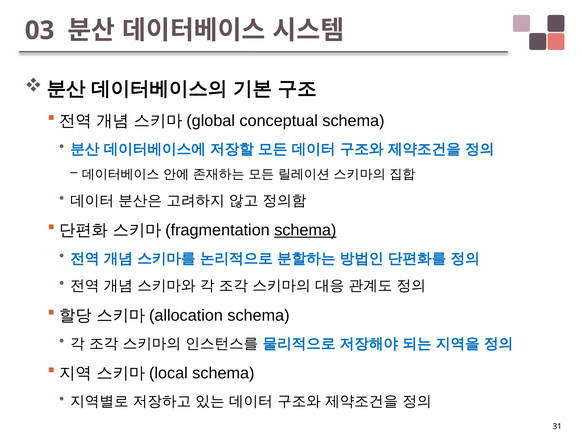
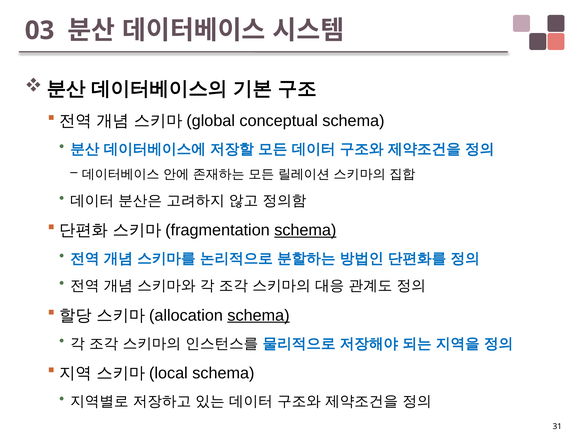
schema underline: none -> present (258, 316)
